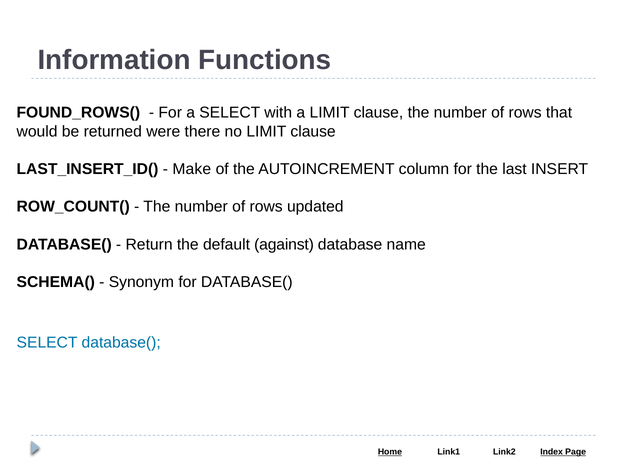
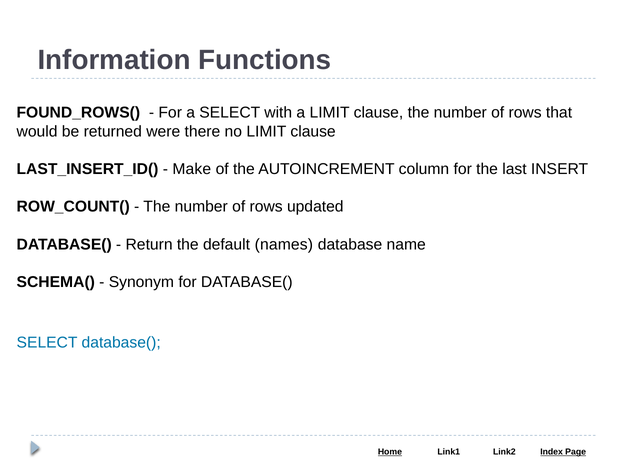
against: against -> names (284, 245)
